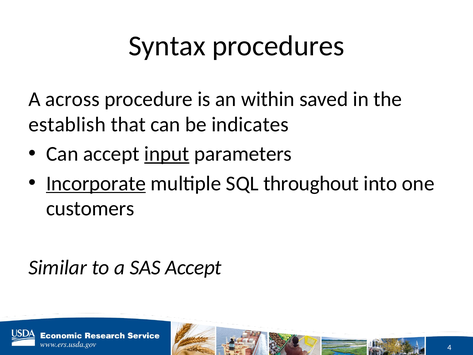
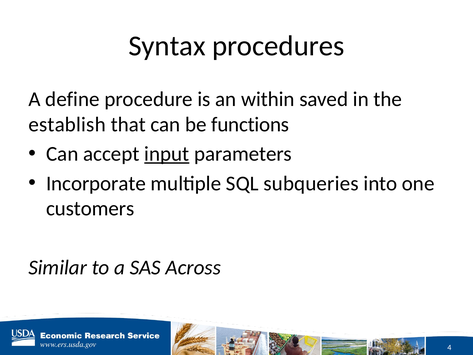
across: across -> define (73, 99)
indicates: indicates -> functions (250, 124)
Incorporate underline: present -> none (96, 183)
throughout: throughout -> subqueries (311, 183)
SAS Accept: Accept -> Across (193, 267)
